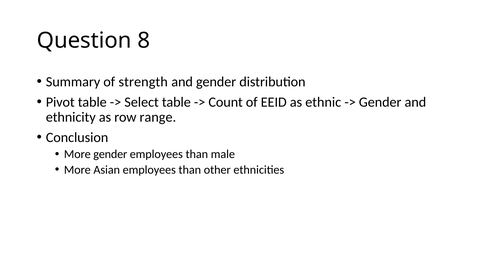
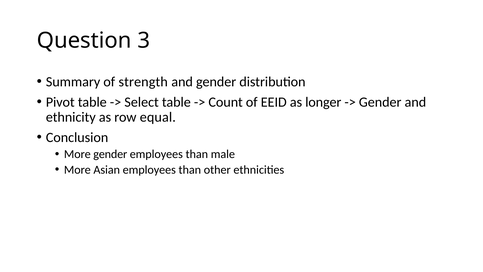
8: 8 -> 3 (144, 41)
ethnic: ethnic -> longer (323, 102)
range: range -> equal (158, 117)
